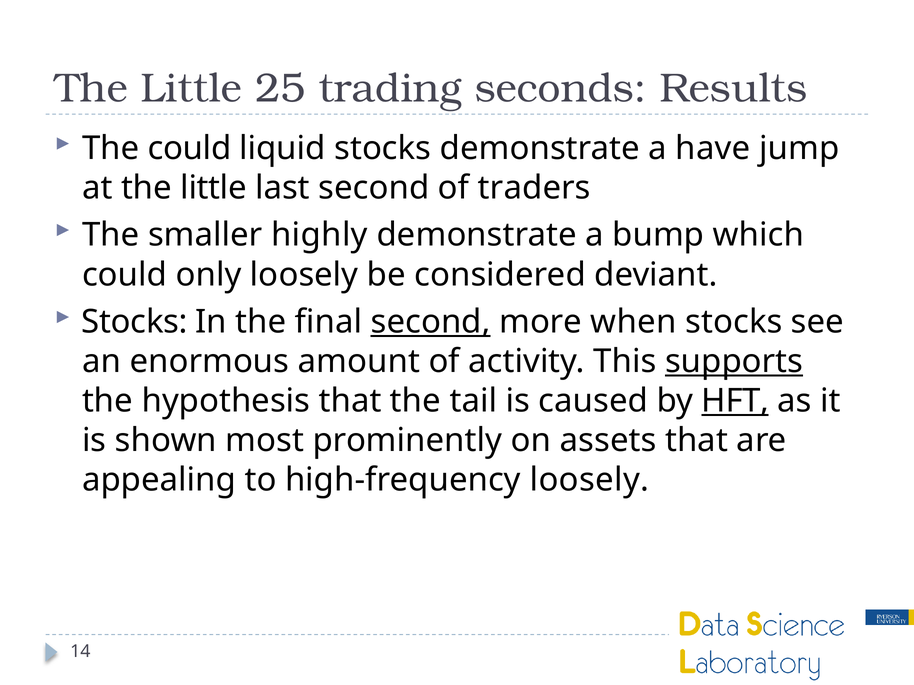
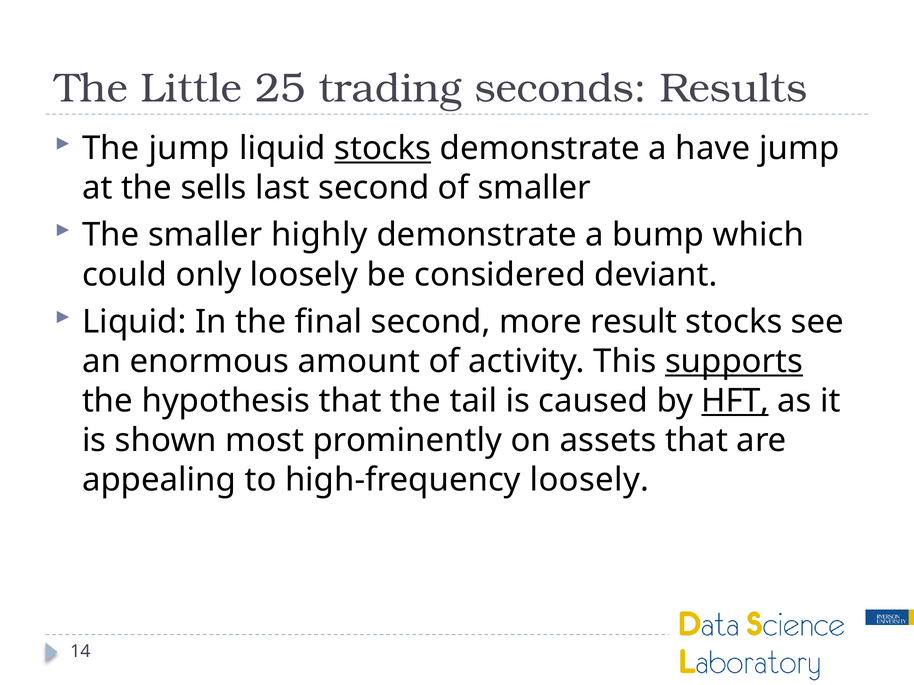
The could: could -> jump (189, 148)
stocks underline: none -> present (383, 148)
at the little: little -> sells (214, 188)
of traders: traders -> smaller (534, 188)
Stocks: Stocks -> Liquid (134, 322)
second underline: present -> none (431, 322)
when: when -> result (634, 322)
